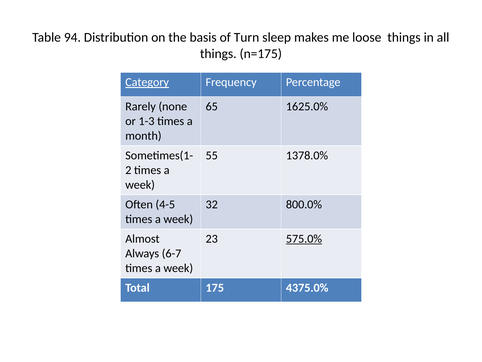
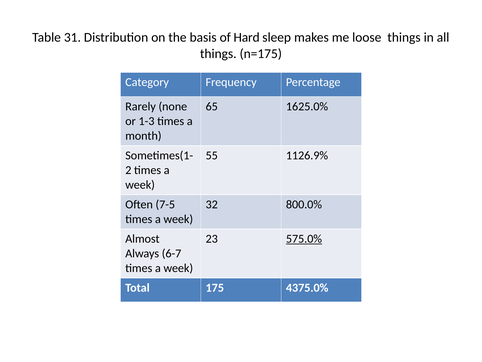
94: 94 -> 31 (72, 37)
Turn: Turn -> Hard (247, 37)
Category underline: present -> none (147, 82)
1378.0%: 1378.0% -> 1126.9% (307, 155)
4-5: 4-5 -> 7-5 (165, 204)
